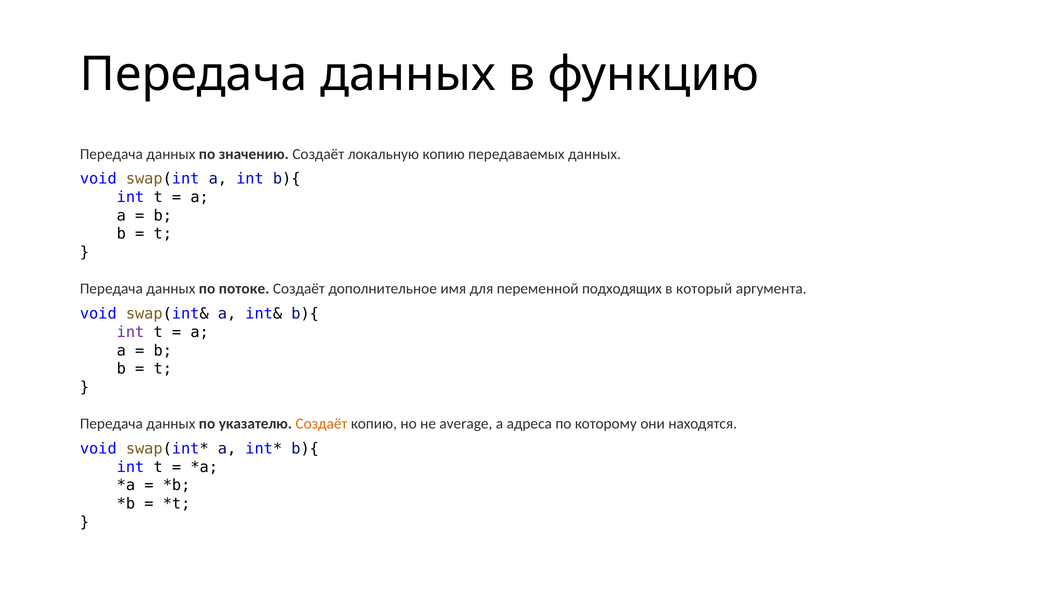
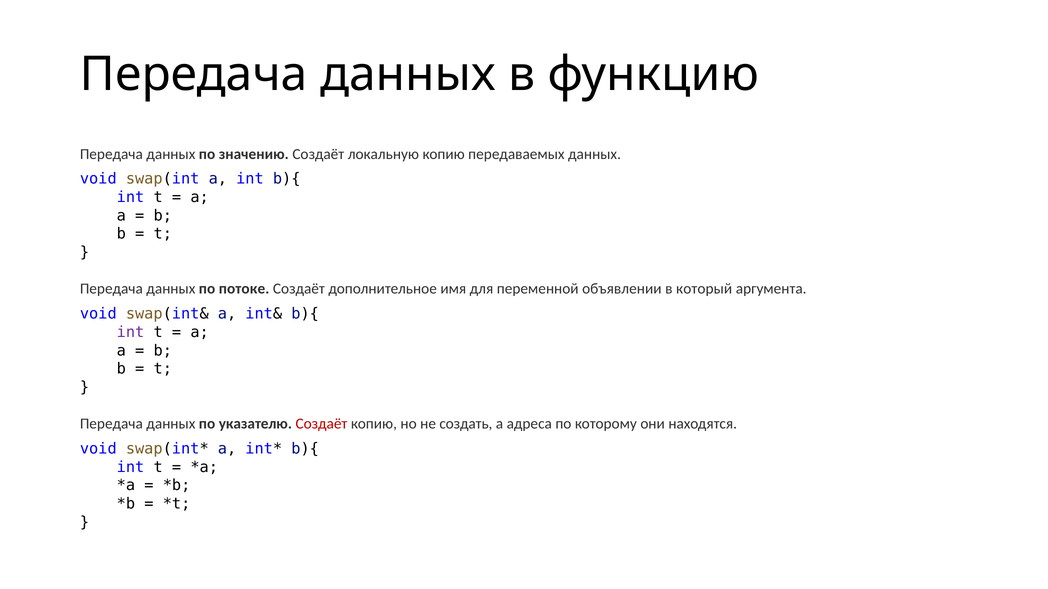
подходящих: подходящих -> объявлении (622, 289)
Создаёт colour: orange -> red (321, 424)
average: average -> создать (466, 424)
